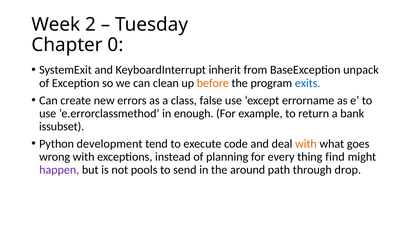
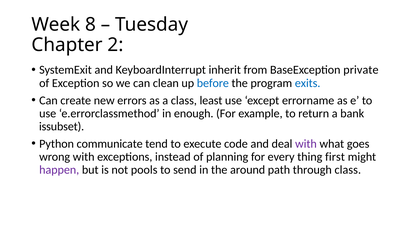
2: 2 -> 8 (90, 24)
0: 0 -> 2 (116, 45)
unpack: unpack -> private (361, 70)
before colour: orange -> blue (213, 83)
false: false -> least (211, 100)
development: development -> communicate (110, 143)
with colour: orange -> purple (306, 143)
find: find -> first (335, 156)
through drop: drop -> class (348, 169)
